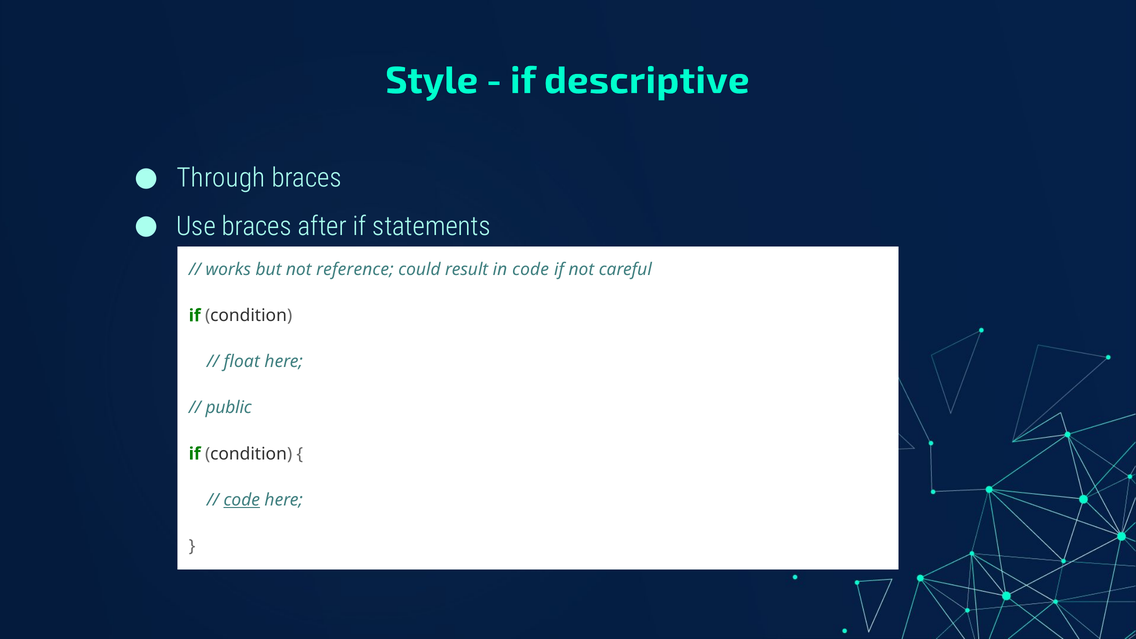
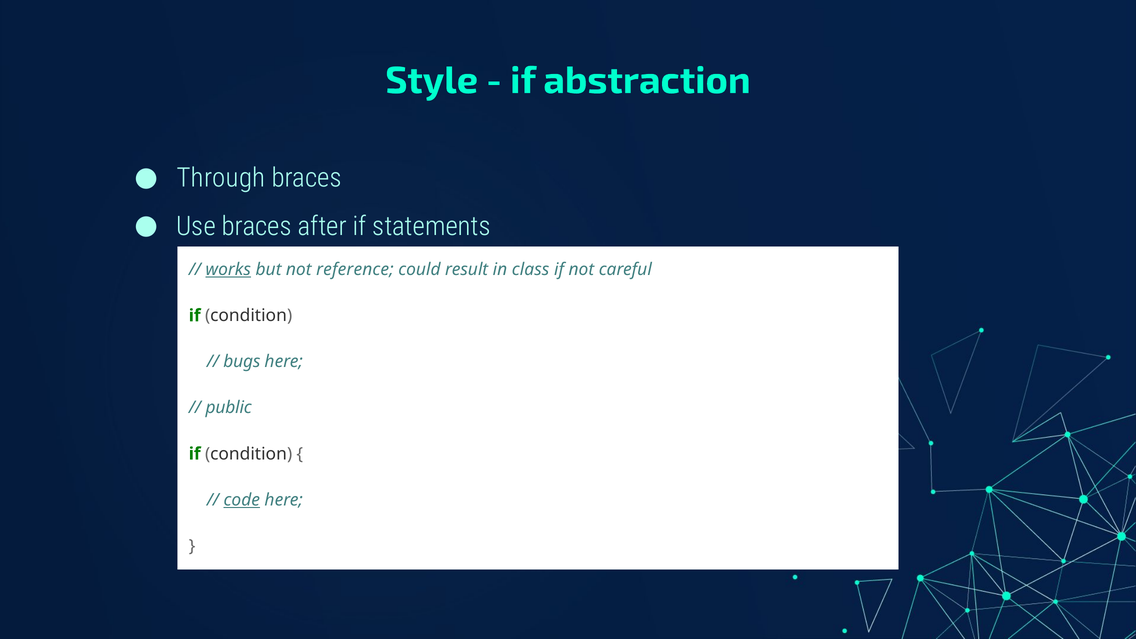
descriptive: descriptive -> abstraction (647, 81)
works underline: none -> present (228, 270)
in code: code -> class (531, 270)
float: float -> bugs (242, 362)
